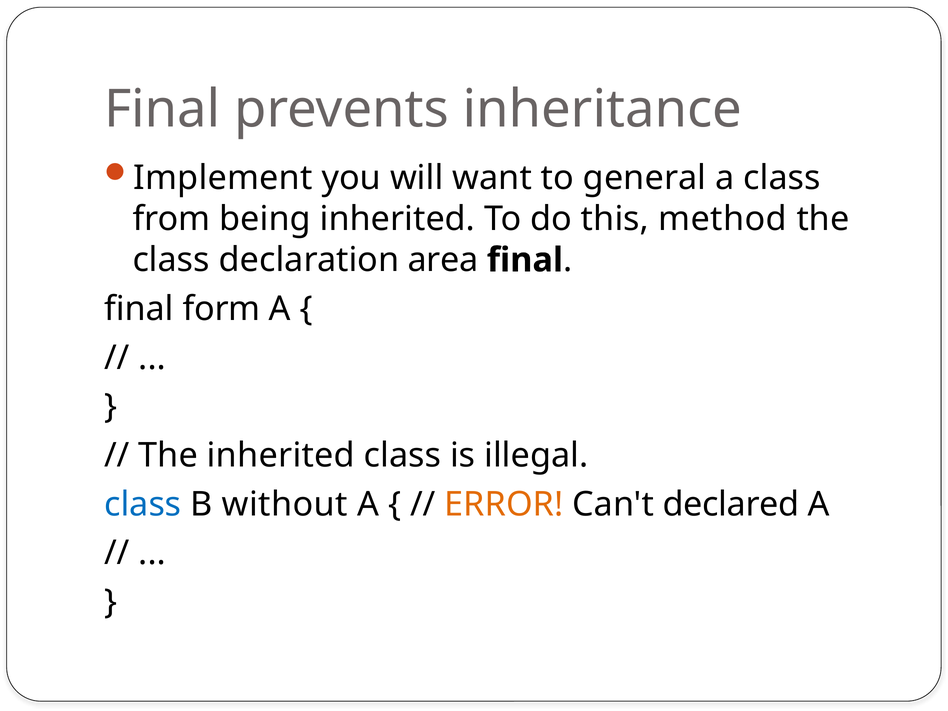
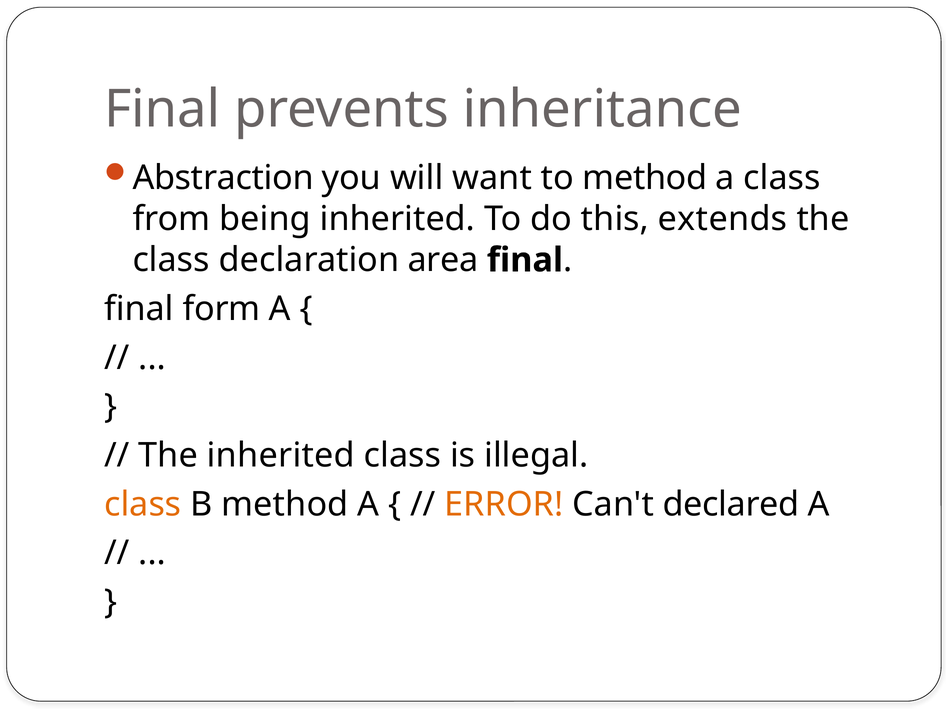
Implement: Implement -> Abstraction (223, 178)
to general: general -> method (645, 178)
method: method -> extends (723, 219)
class colour: blue -> orange (143, 504)
B without: without -> method (285, 504)
